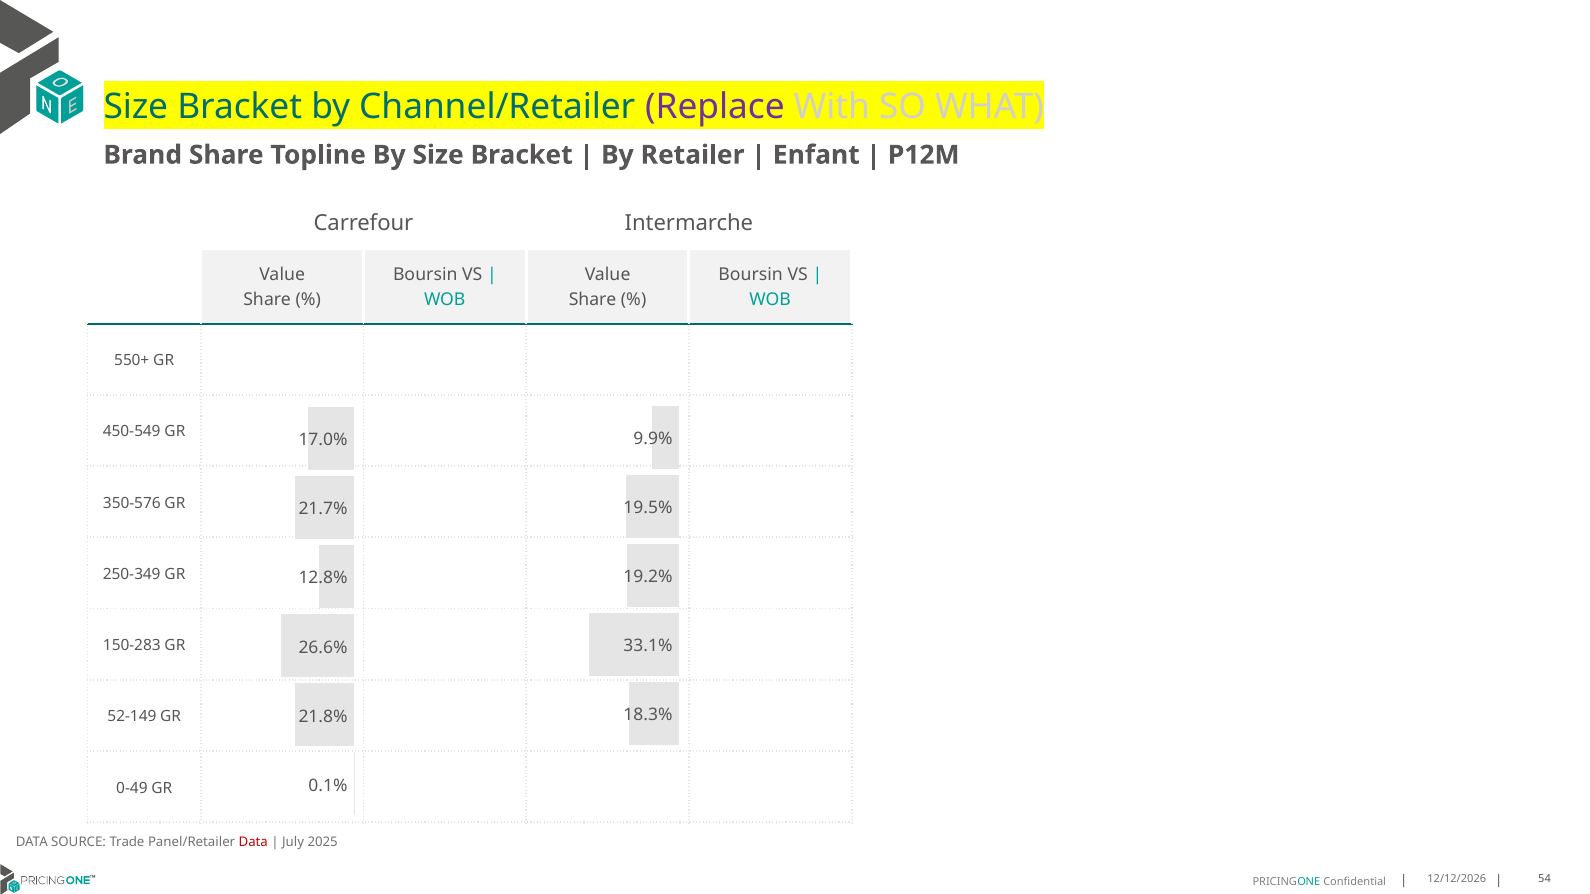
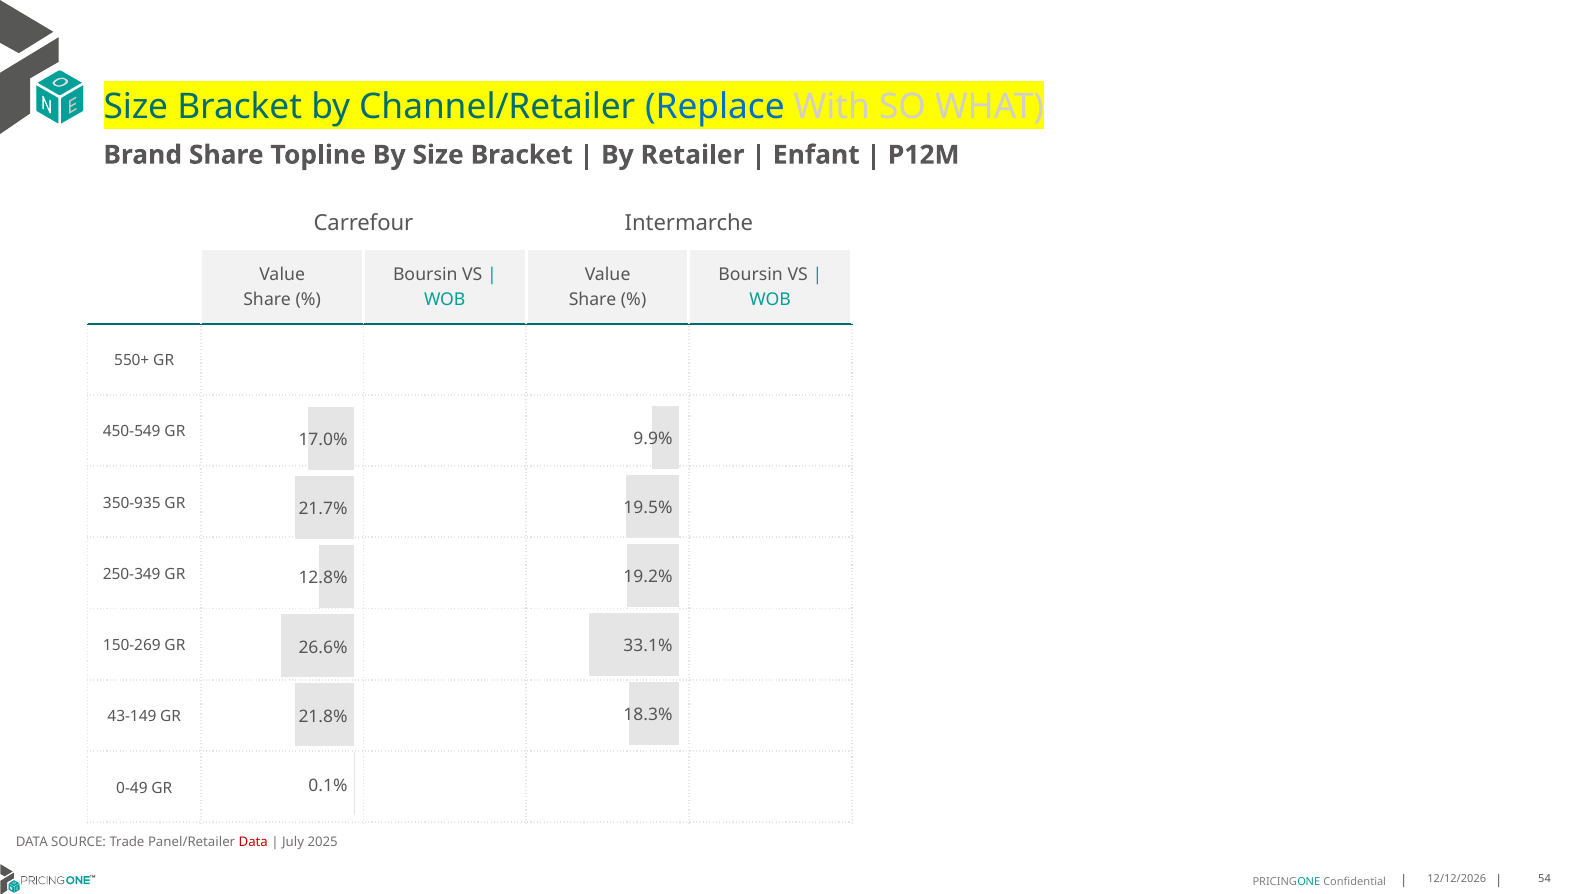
Replace colour: purple -> blue (715, 107)
350-576: 350-576 -> 350-935 (132, 503)
150-283: 150-283 -> 150-269 (132, 646)
52-149: 52-149 -> 43-149 (132, 717)
